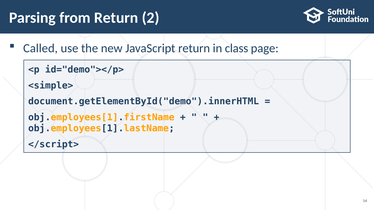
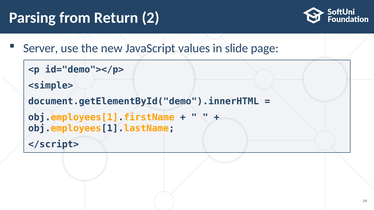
Called: Called -> Server (41, 48)
JavaScript return: return -> values (194, 48)
class: class -> slide (236, 48)
